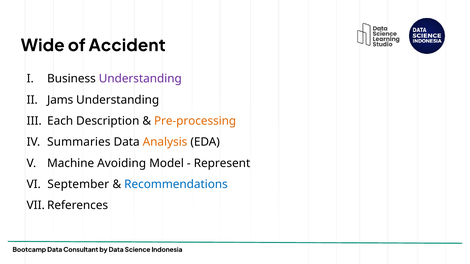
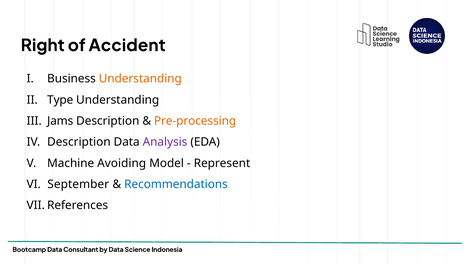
Wide: Wide -> Right (43, 46)
Understanding colour: purple -> orange (140, 79)
Jams: Jams -> Type (60, 100)
Each: Each -> Jams (60, 121)
Summaries: Summaries -> Description (79, 142)
Analysis colour: orange -> purple (165, 142)
